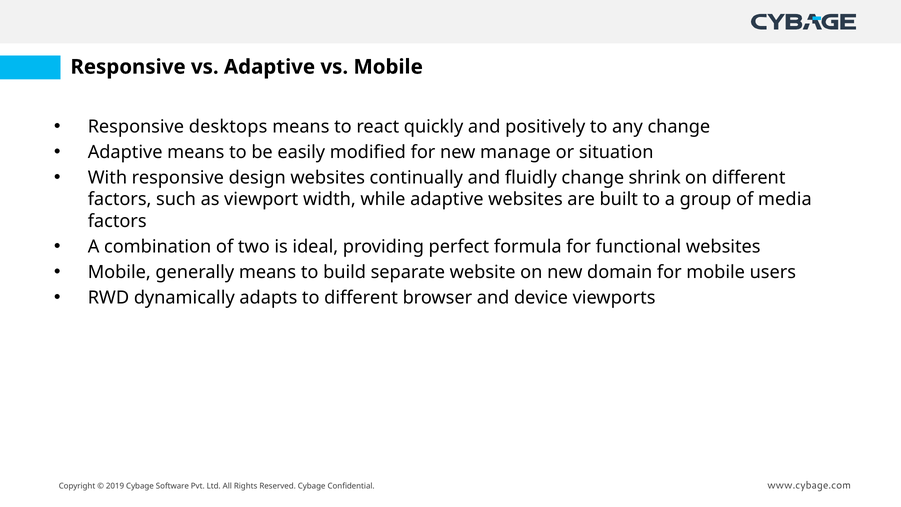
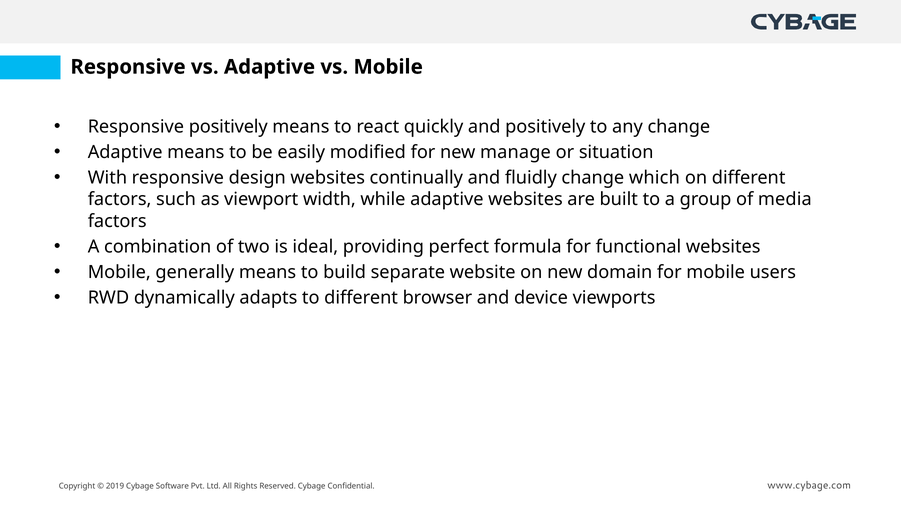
Responsive desktops: desktops -> positively (228, 127)
shrink: shrink -> which (654, 178)
